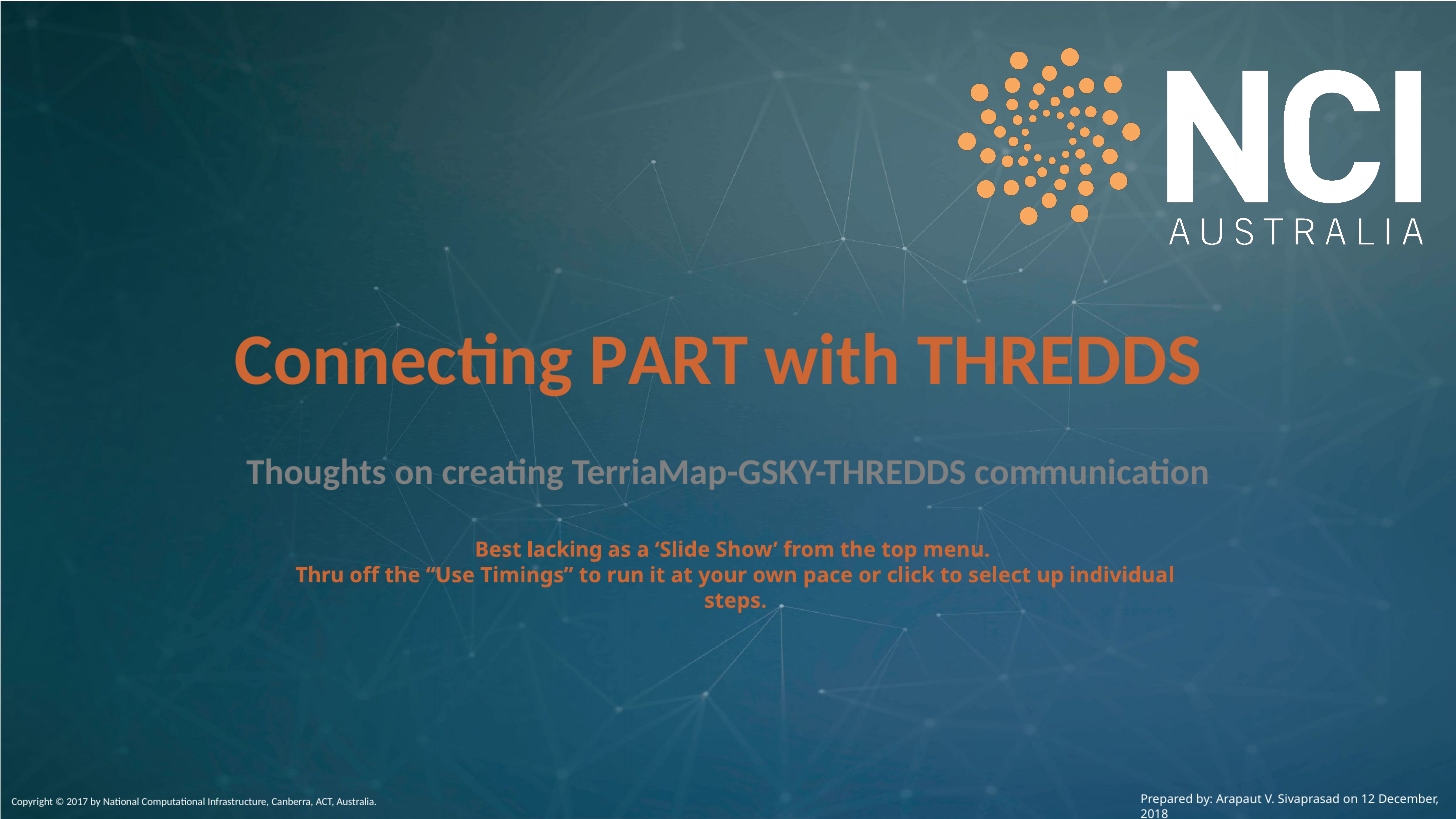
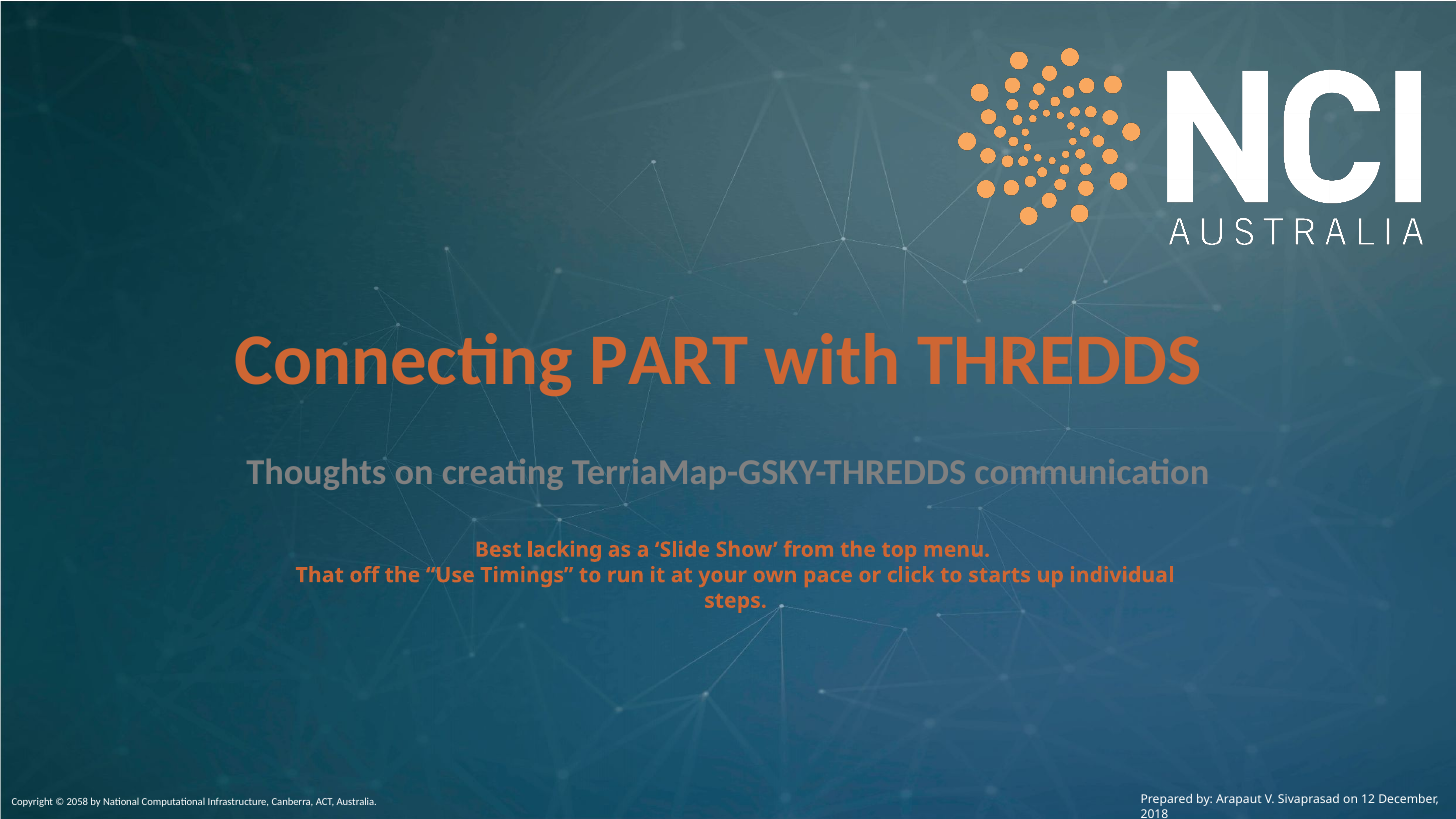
Thru: Thru -> That (320, 575)
select: select -> starts (1000, 575)
2017: 2017 -> 2058 (77, 802)
